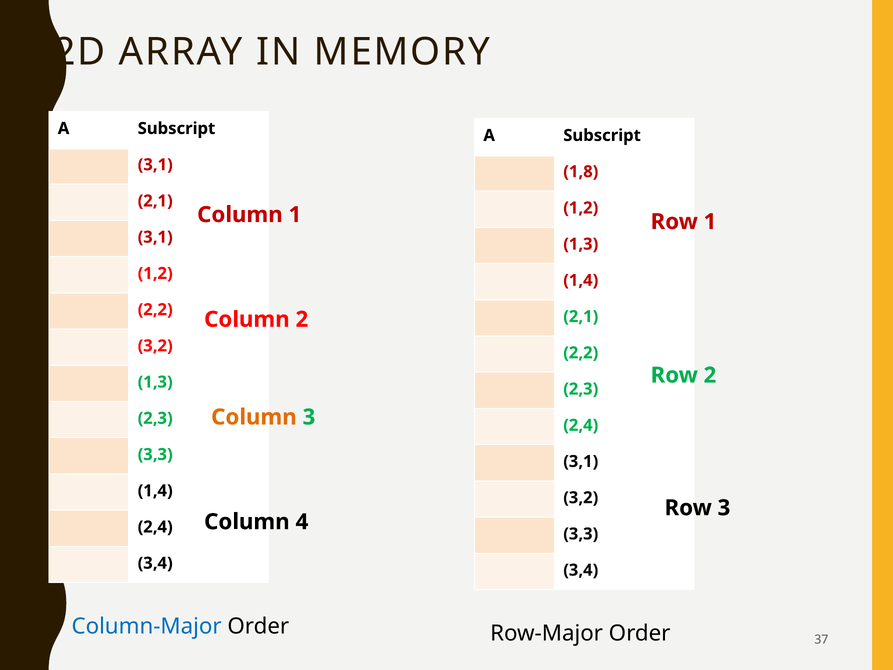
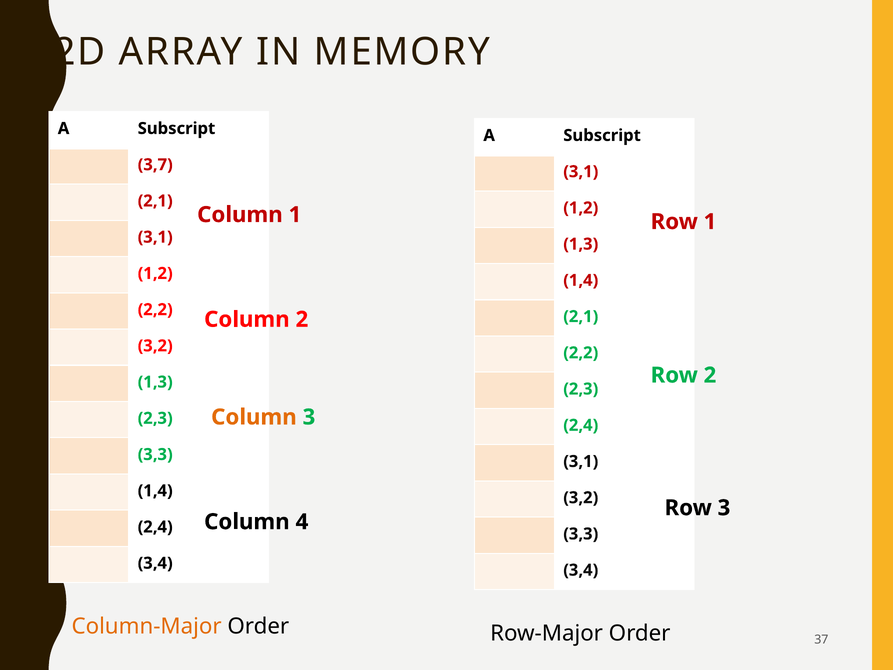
3,1: 3,1 -> 3,7 (155, 165)
1,8: 1,8 -> 3,1 (581, 172)
Column-Major colour: blue -> orange (147, 626)
